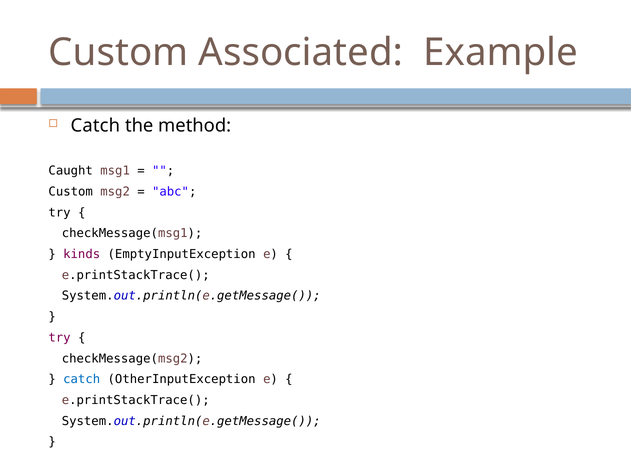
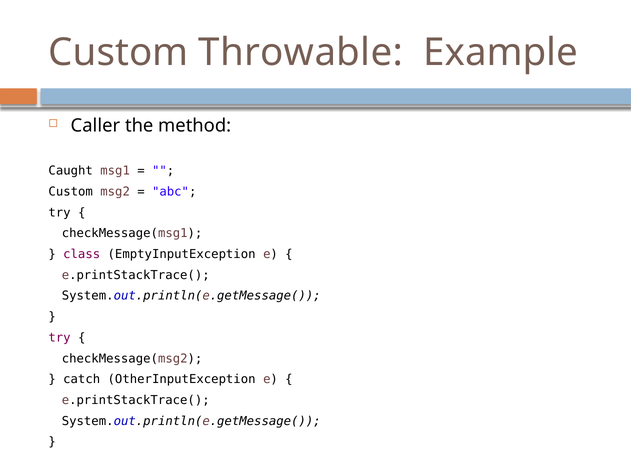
Associated: Associated -> Throwable (301, 53)
Catch: Catch -> Caller (95, 126)
kinds: kinds -> class (82, 254)
catch colour: blue -> black (82, 380)
